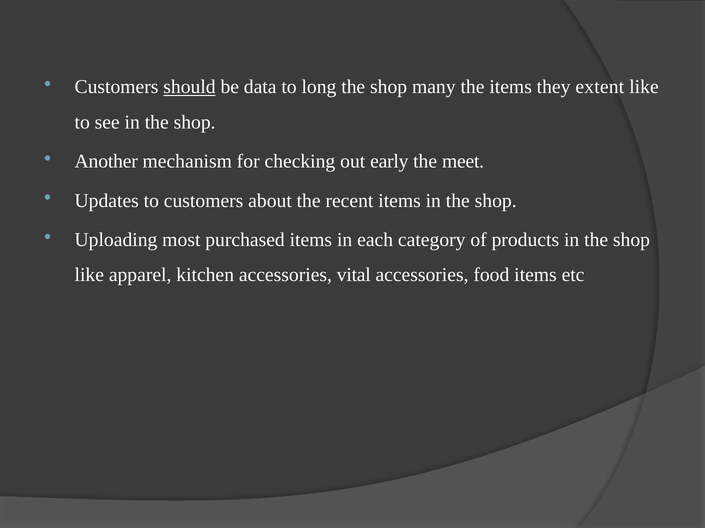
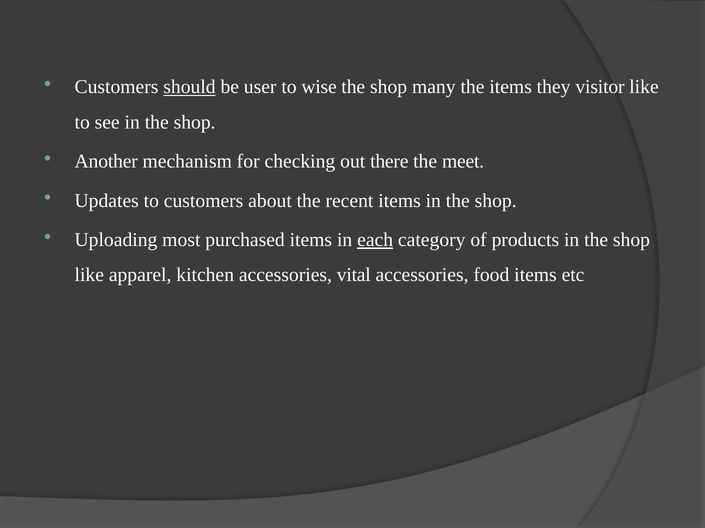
data: data -> user (260, 87)
long: long -> wise (319, 87)
extent: extent -> visitor (600, 87)
early: early -> there (389, 162)
each underline: none -> present (375, 240)
